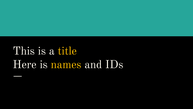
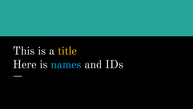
names colour: yellow -> light blue (66, 64)
